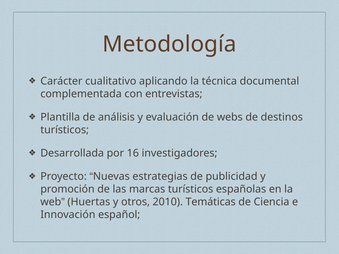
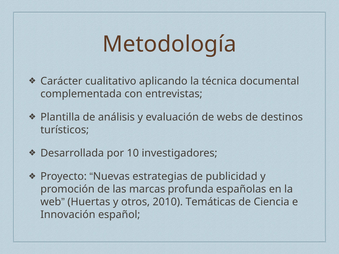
16: 16 -> 10 (133, 153)
marcas turísticos: turísticos -> profunda (191, 189)
